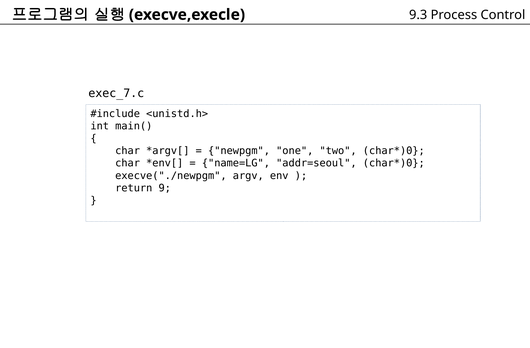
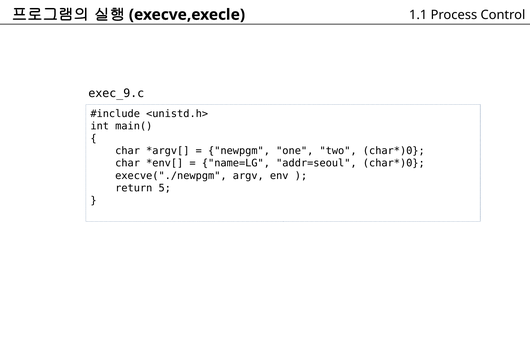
9.3: 9.3 -> 1.1 (418, 15)
exec_7.c: exec_7.c -> exec_9.c (116, 93)
9: 9 -> 5 (165, 188)
